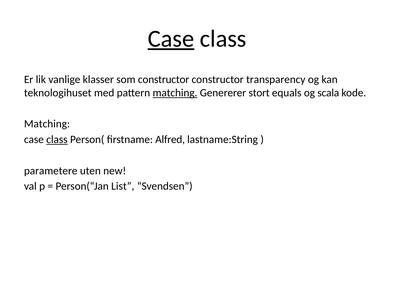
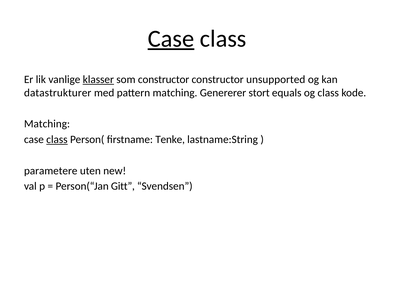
klasser underline: none -> present (98, 79)
transparency: transparency -> unsupported (276, 79)
teknologihuset: teknologihuset -> datastrukturer (58, 93)
matching underline: present -> none (175, 93)
og scala: scala -> class (328, 93)
Alfred: Alfred -> Tenke (170, 140)
List: List -> Gitt (123, 186)
